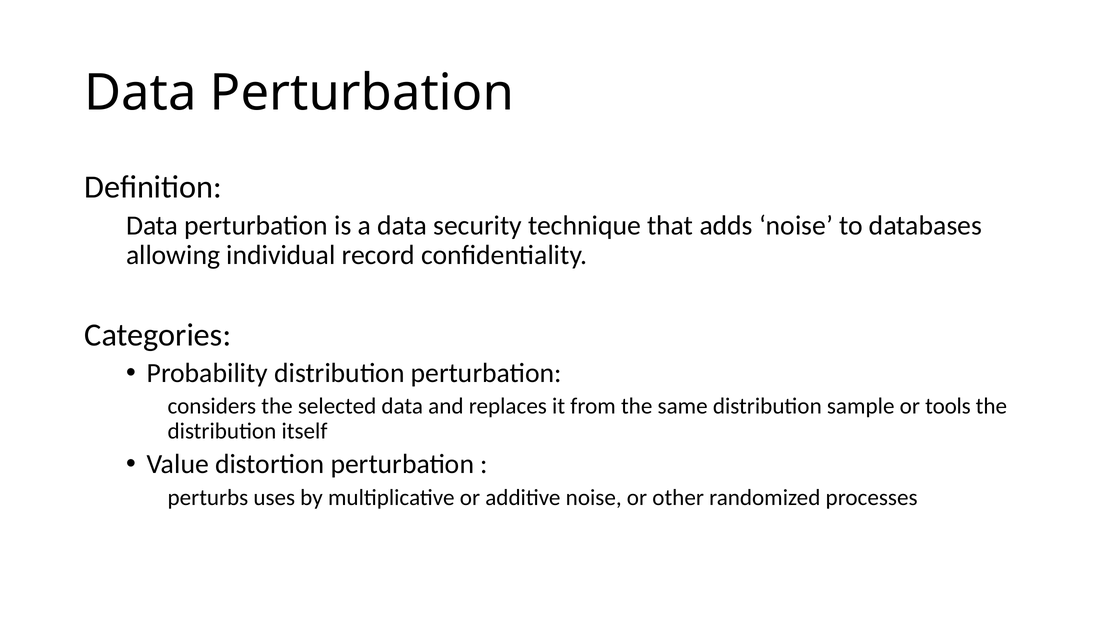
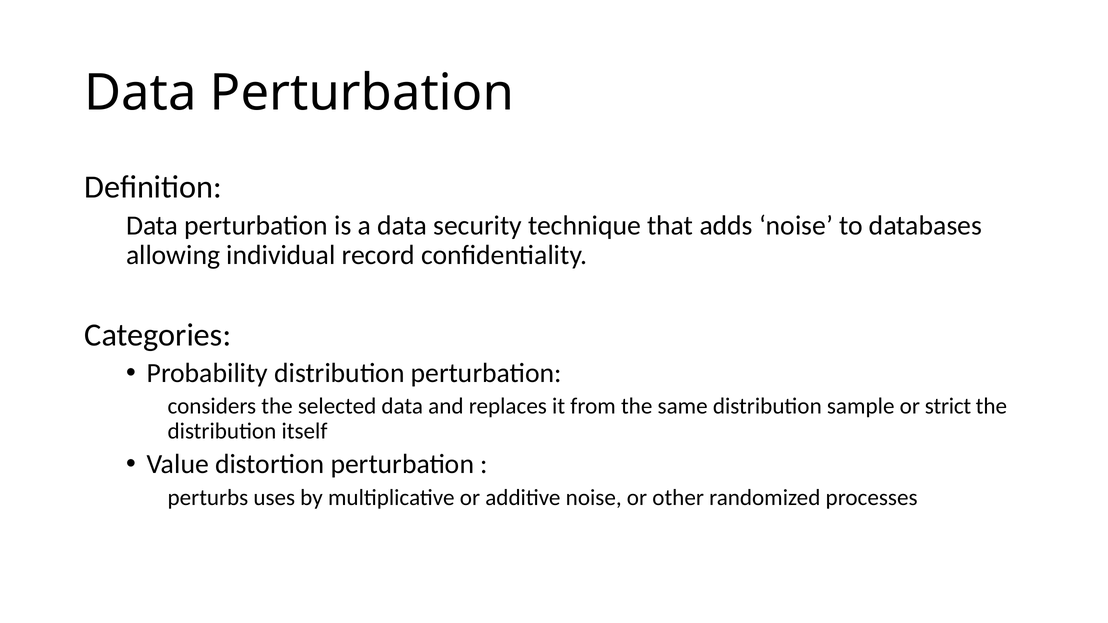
tools: tools -> strict (948, 406)
